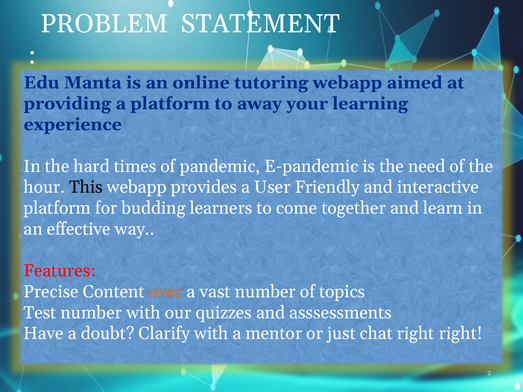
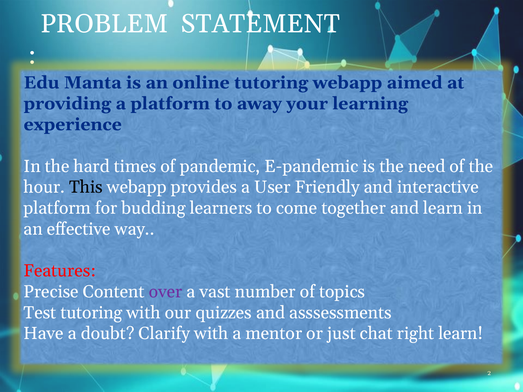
over colour: orange -> purple (166, 292)
Test number: number -> tutoring (91, 313)
right right: right -> learn (461, 334)
